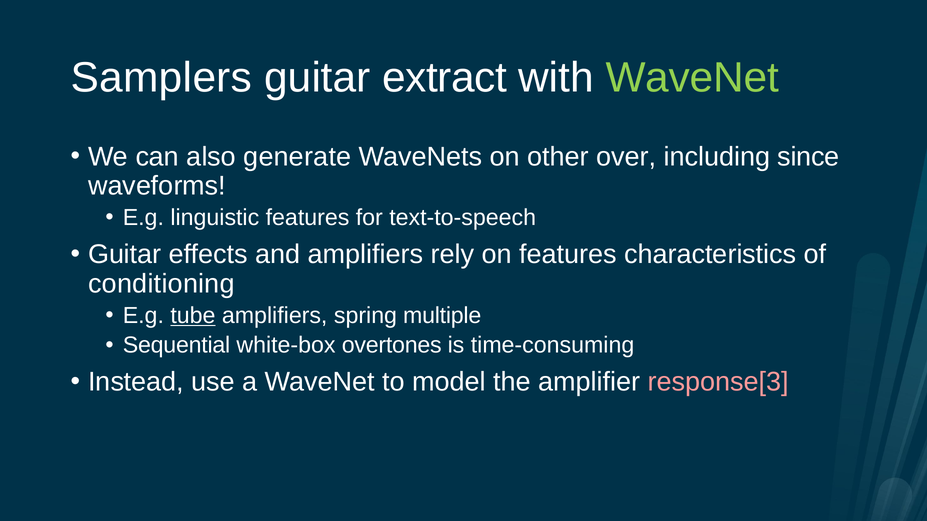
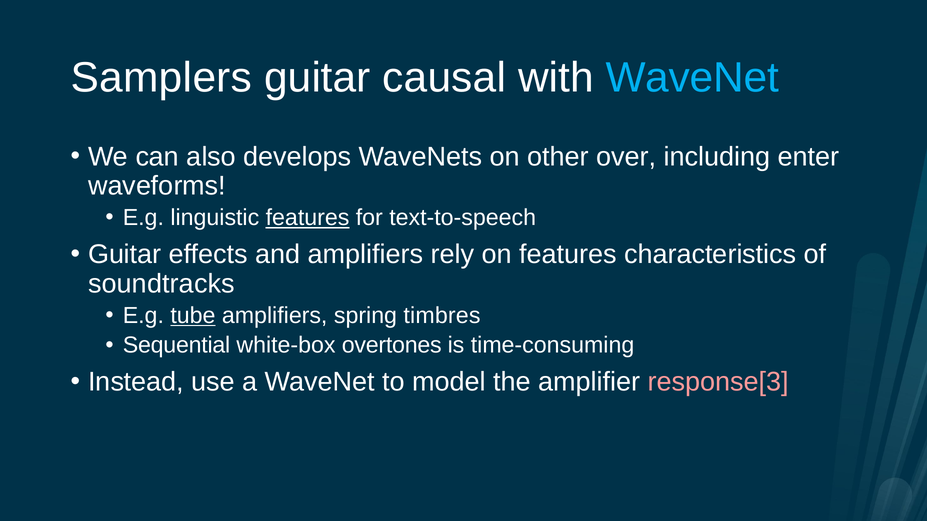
extract: extract -> causal (444, 78)
WaveNet colour: light green -> light blue (692, 78)
generate: generate -> develops (297, 157)
since: since -> enter (808, 157)
features underline: none -> present (308, 218)
conditioning: conditioning -> soundtracks (161, 284)
multiple: multiple -> timbres (442, 316)
